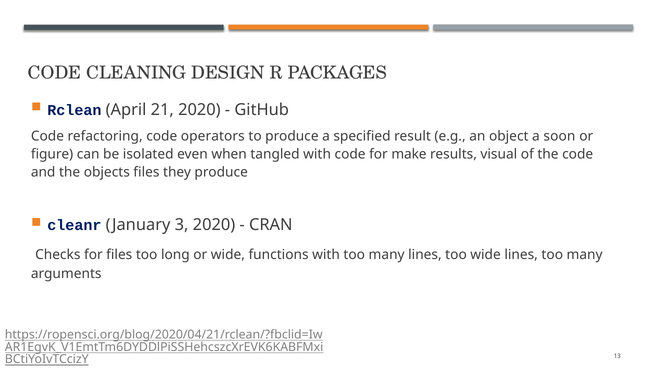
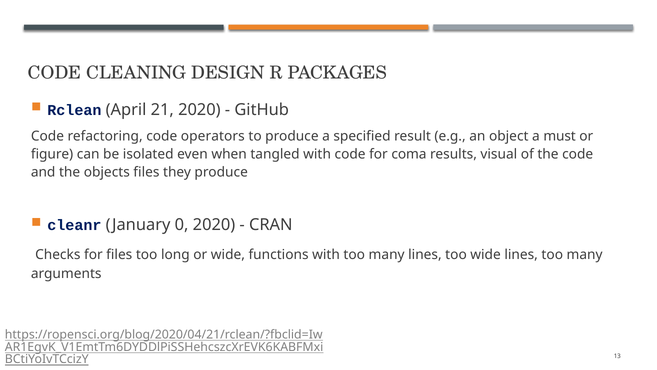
soon: soon -> must (560, 136)
make: make -> coma (409, 154)
3: 3 -> 0 (182, 225)
